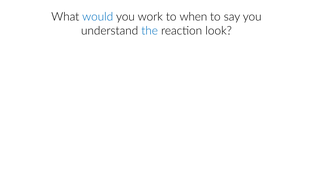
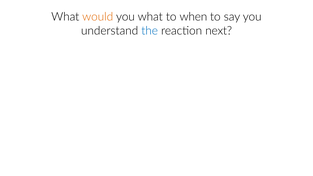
would colour: blue -> orange (98, 17)
you work: work -> what (150, 17)
look: look -> next (219, 31)
